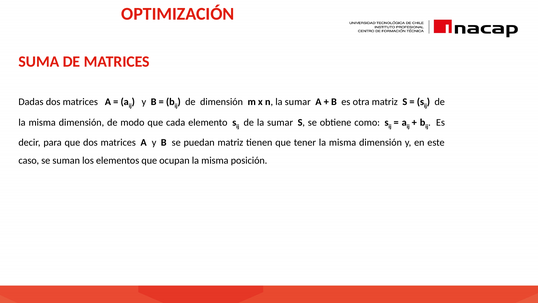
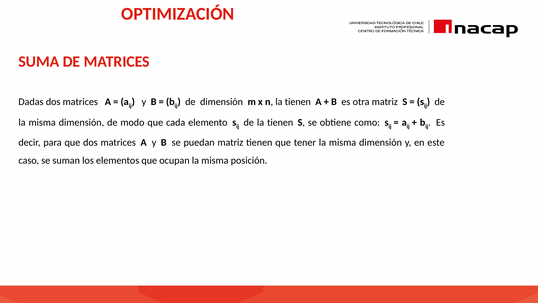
n la sumar: sumar -> tienen (298, 102)
de la sumar: sumar -> tienen (280, 122)
